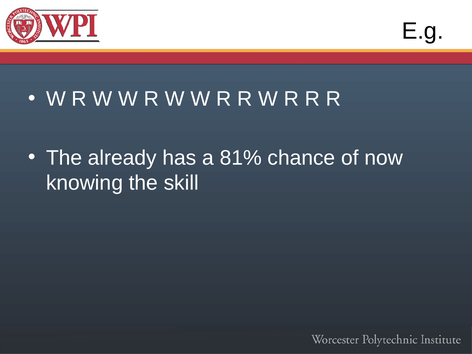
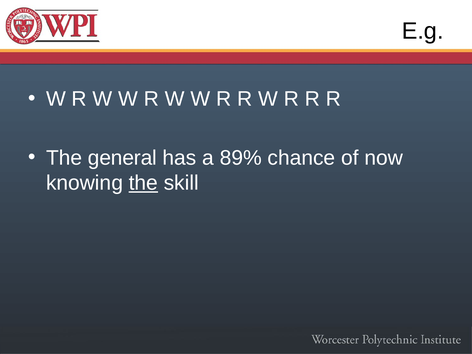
already: already -> general (122, 158)
81%: 81% -> 89% (241, 158)
the underline: none -> present (143, 183)
